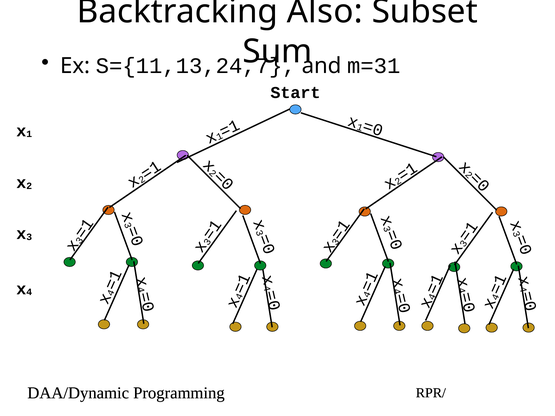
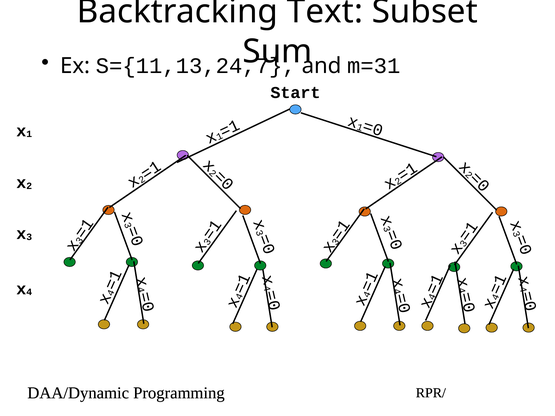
Also: Also -> Text (325, 12)
